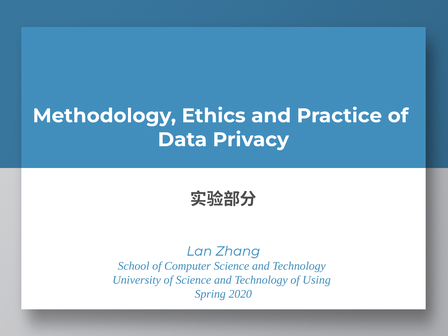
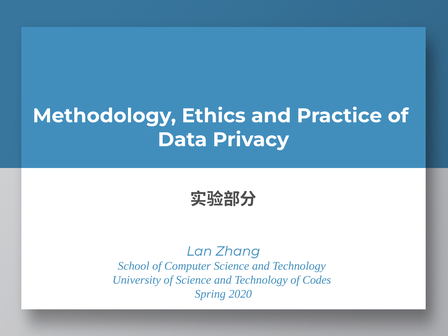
Using: Using -> Codes (317, 280)
